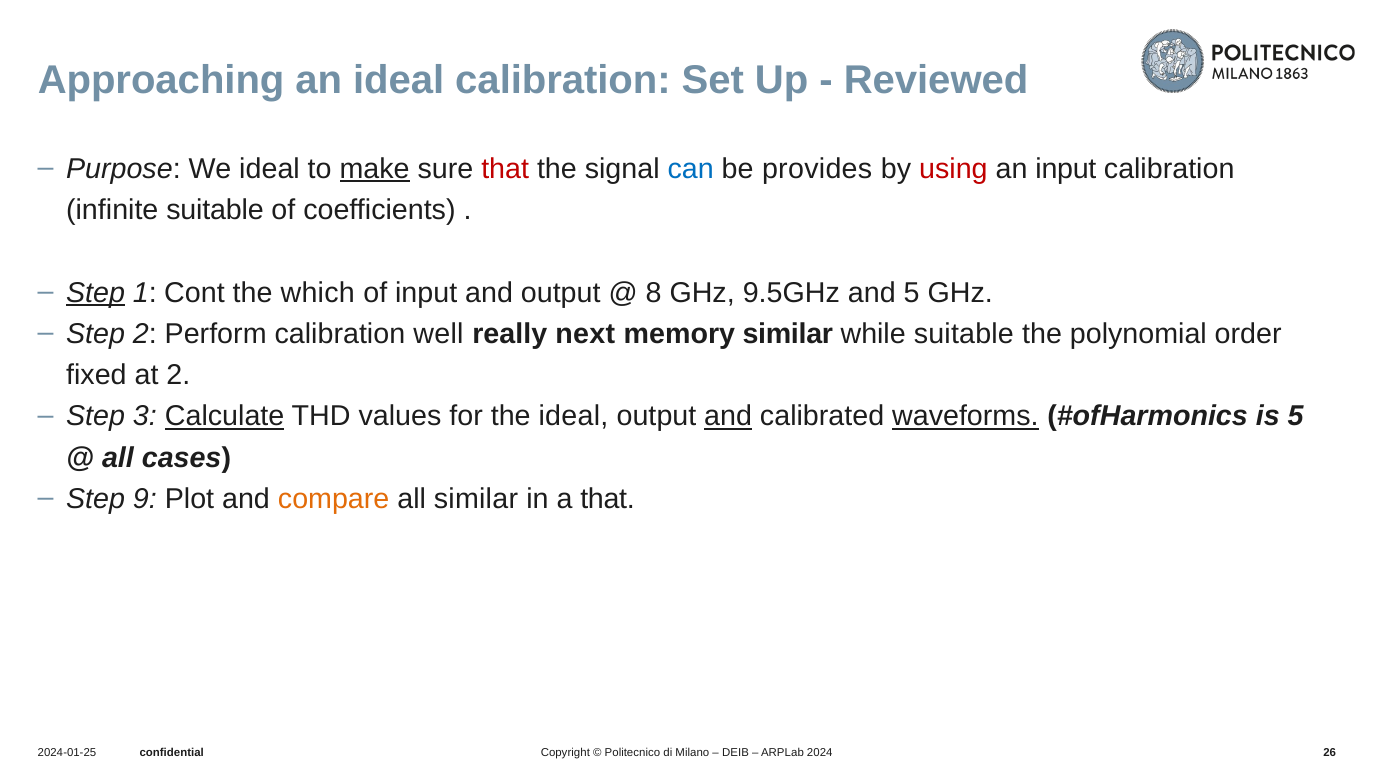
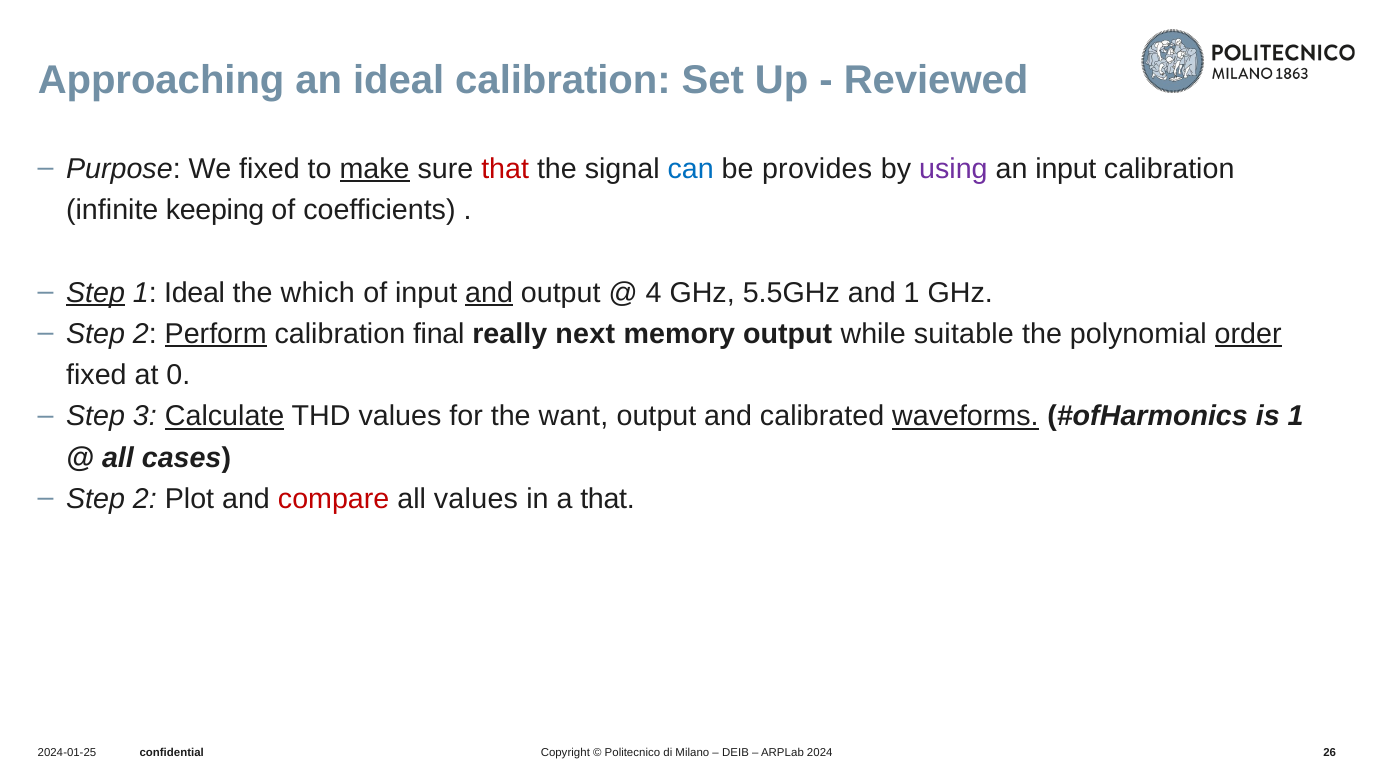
We ideal: ideal -> fixed (270, 169)
using colour: red -> purple (953, 169)
infinite suitable: suitable -> keeping (215, 210)
1 Cont: Cont -> Ideal (195, 293)
and underline: none -> present (489, 293)
8: 8 -> 4 (654, 293)
9.5GHz: 9.5GHz -> 5.5GHz (791, 293)
and 5: 5 -> 1 (912, 293)
Perform underline: none -> present (216, 334)
well: well -> final (439, 334)
memory similar: similar -> output (788, 334)
order underline: none -> present (1248, 334)
at 2: 2 -> 0 (178, 375)
the ideal: ideal -> want (574, 416)
and underline: present -> none (728, 416)
is 5: 5 -> 1 (1296, 416)
9: 9 -> 2 (145, 499)
compare colour: orange -> red (334, 499)
all similar: similar -> values (476, 499)
